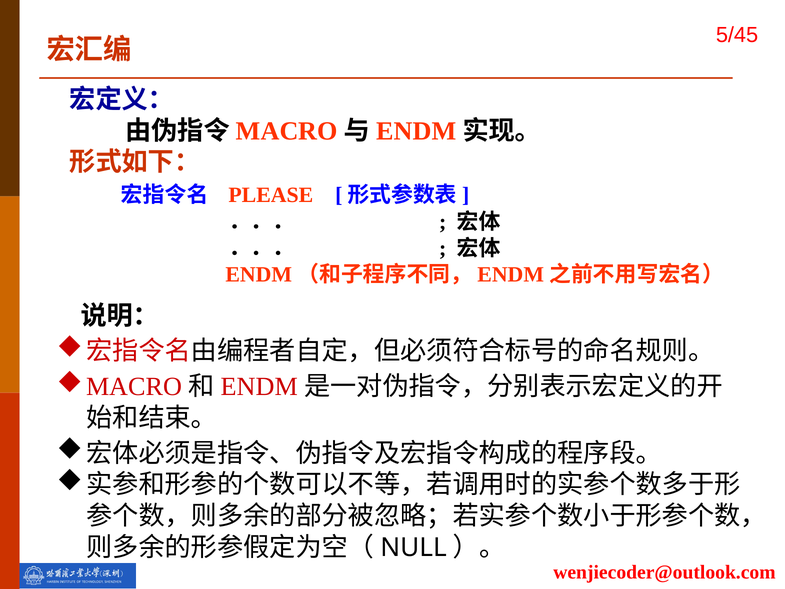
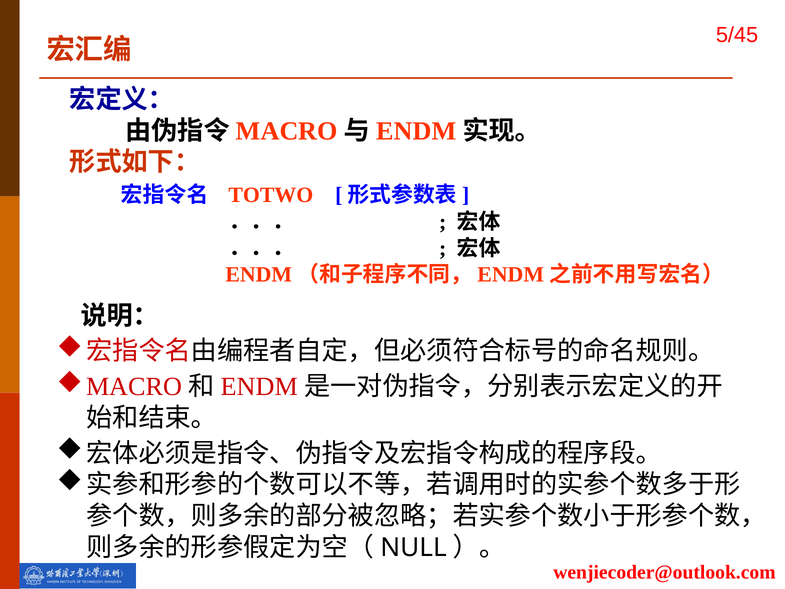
PLEASE: PLEASE -> TOTWO (271, 195)
